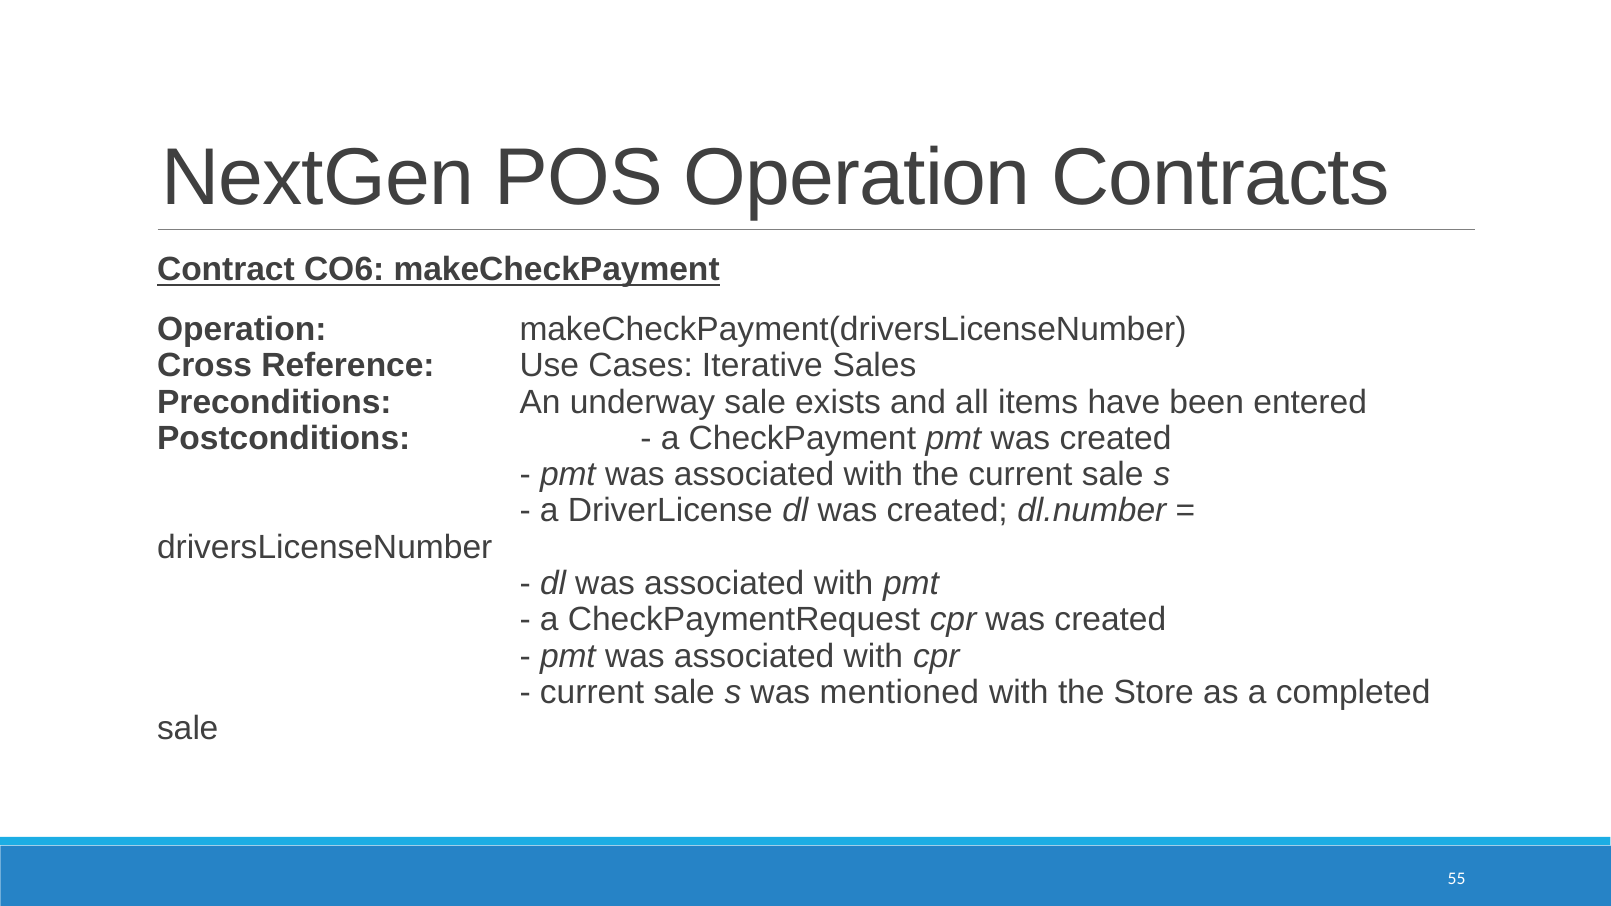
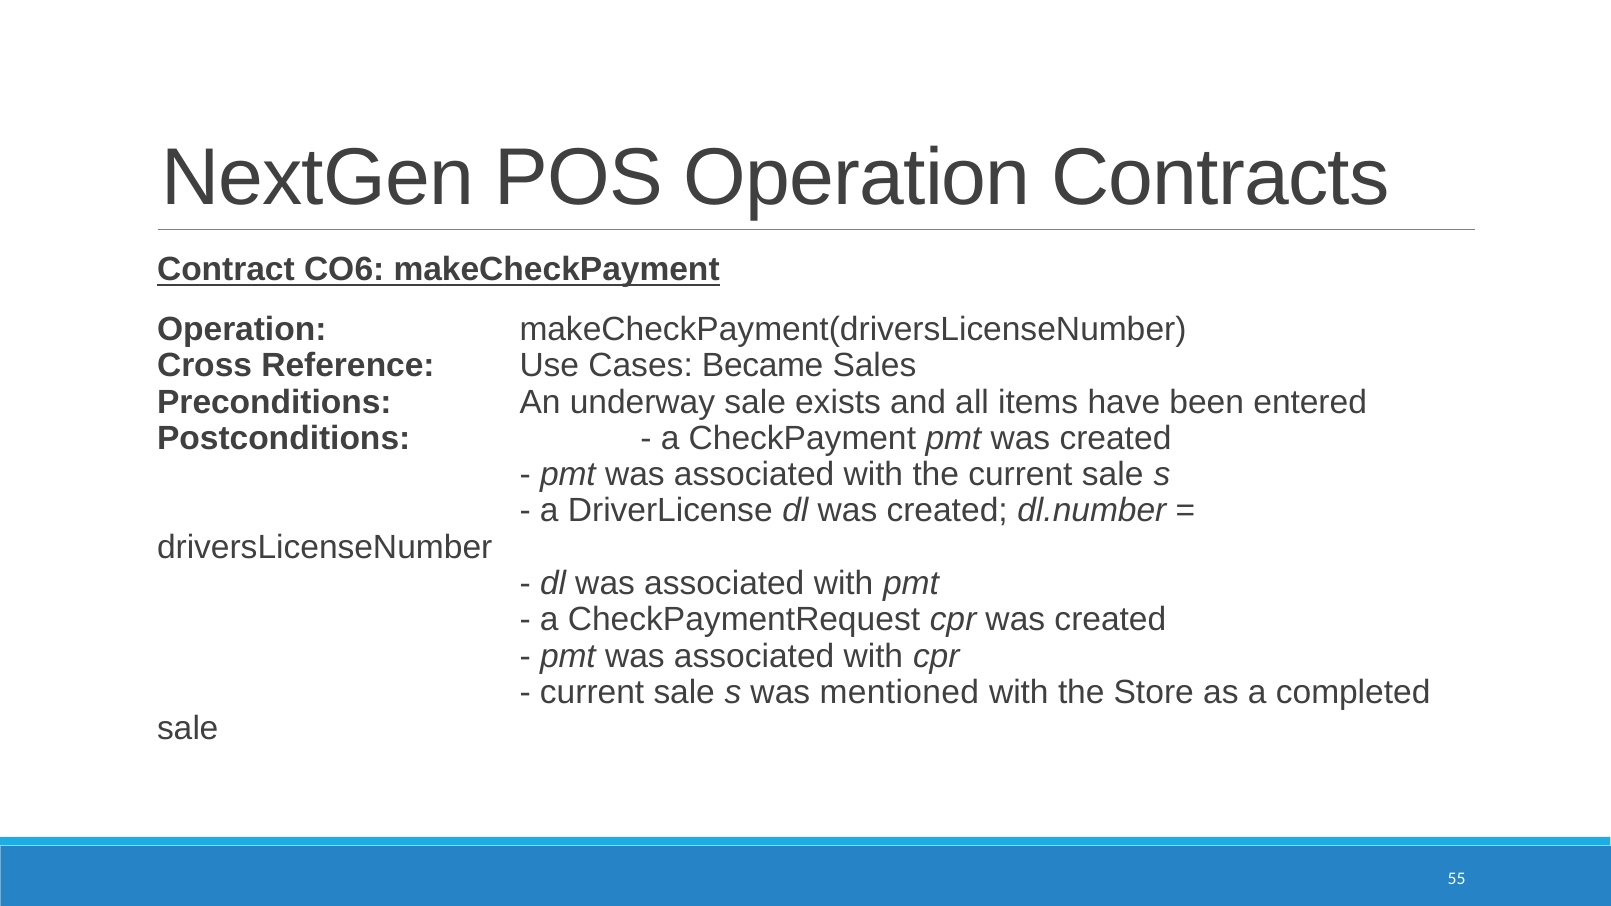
Iterative: Iterative -> Became (763, 366)
